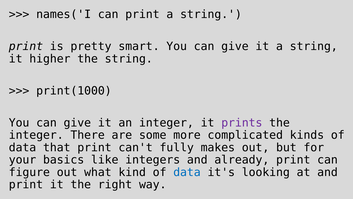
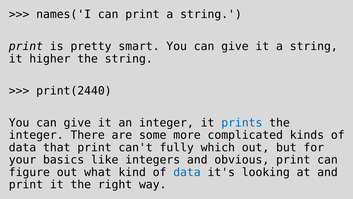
print(1000: print(1000 -> print(2440 (74, 91)
prints colour: purple -> blue (242, 123)
makes: makes -> which (218, 147)
already: already -> obvious (242, 160)
